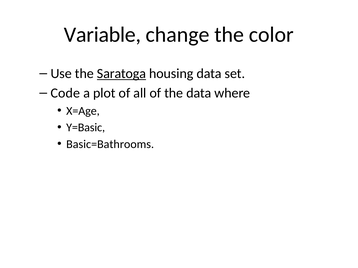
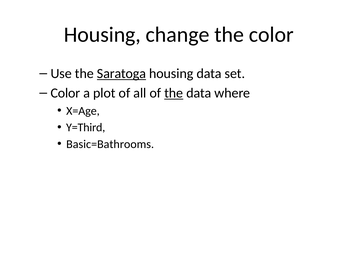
Variable: Variable -> Housing (102, 35)
Code: Code -> Color (65, 93)
the underline: none -> present (174, 93)
Y=Basic: Y=Basic -> Y=Third (86, 128)
